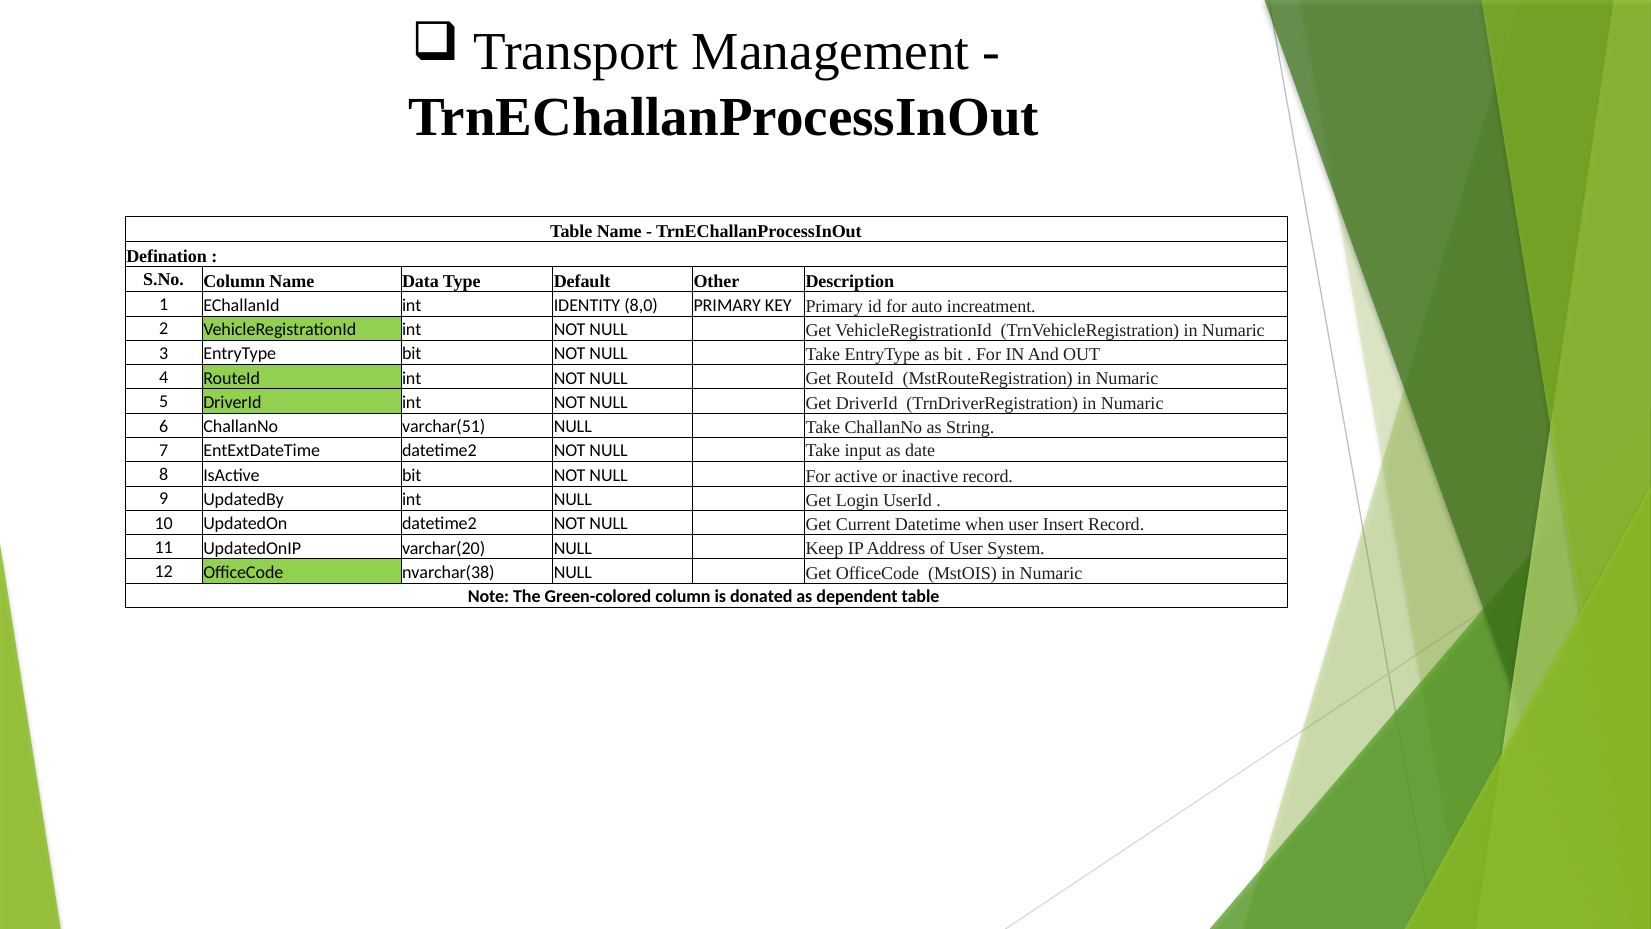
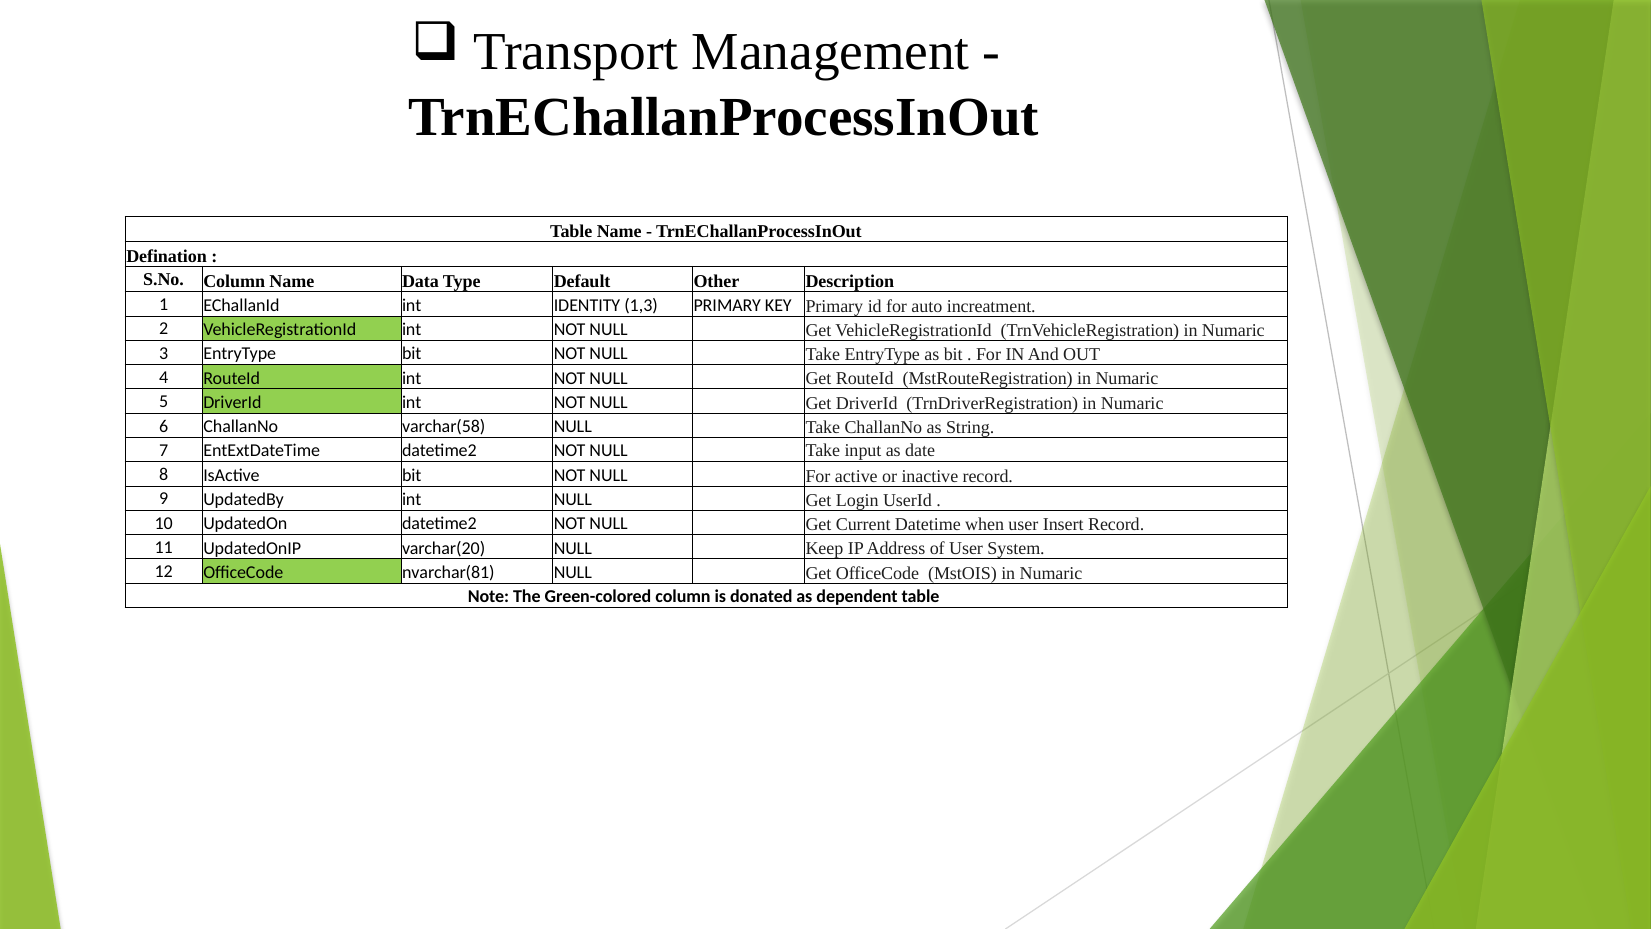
8,0: 8,0 -> 1,3 (641, 305)
varchar(51: varchar(51 -> varchar(58 (444, 427)
nvarchar(38: nvarchar(38 -> nvarchar(81 (448, 572)
